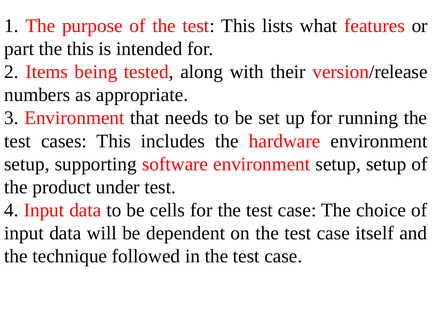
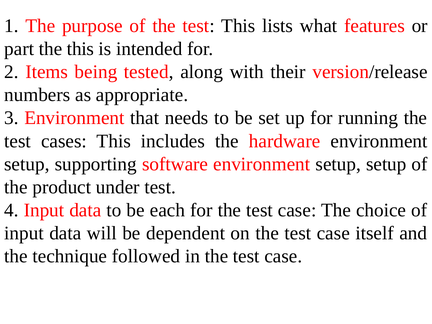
cells: cells -> each (167, 210)
